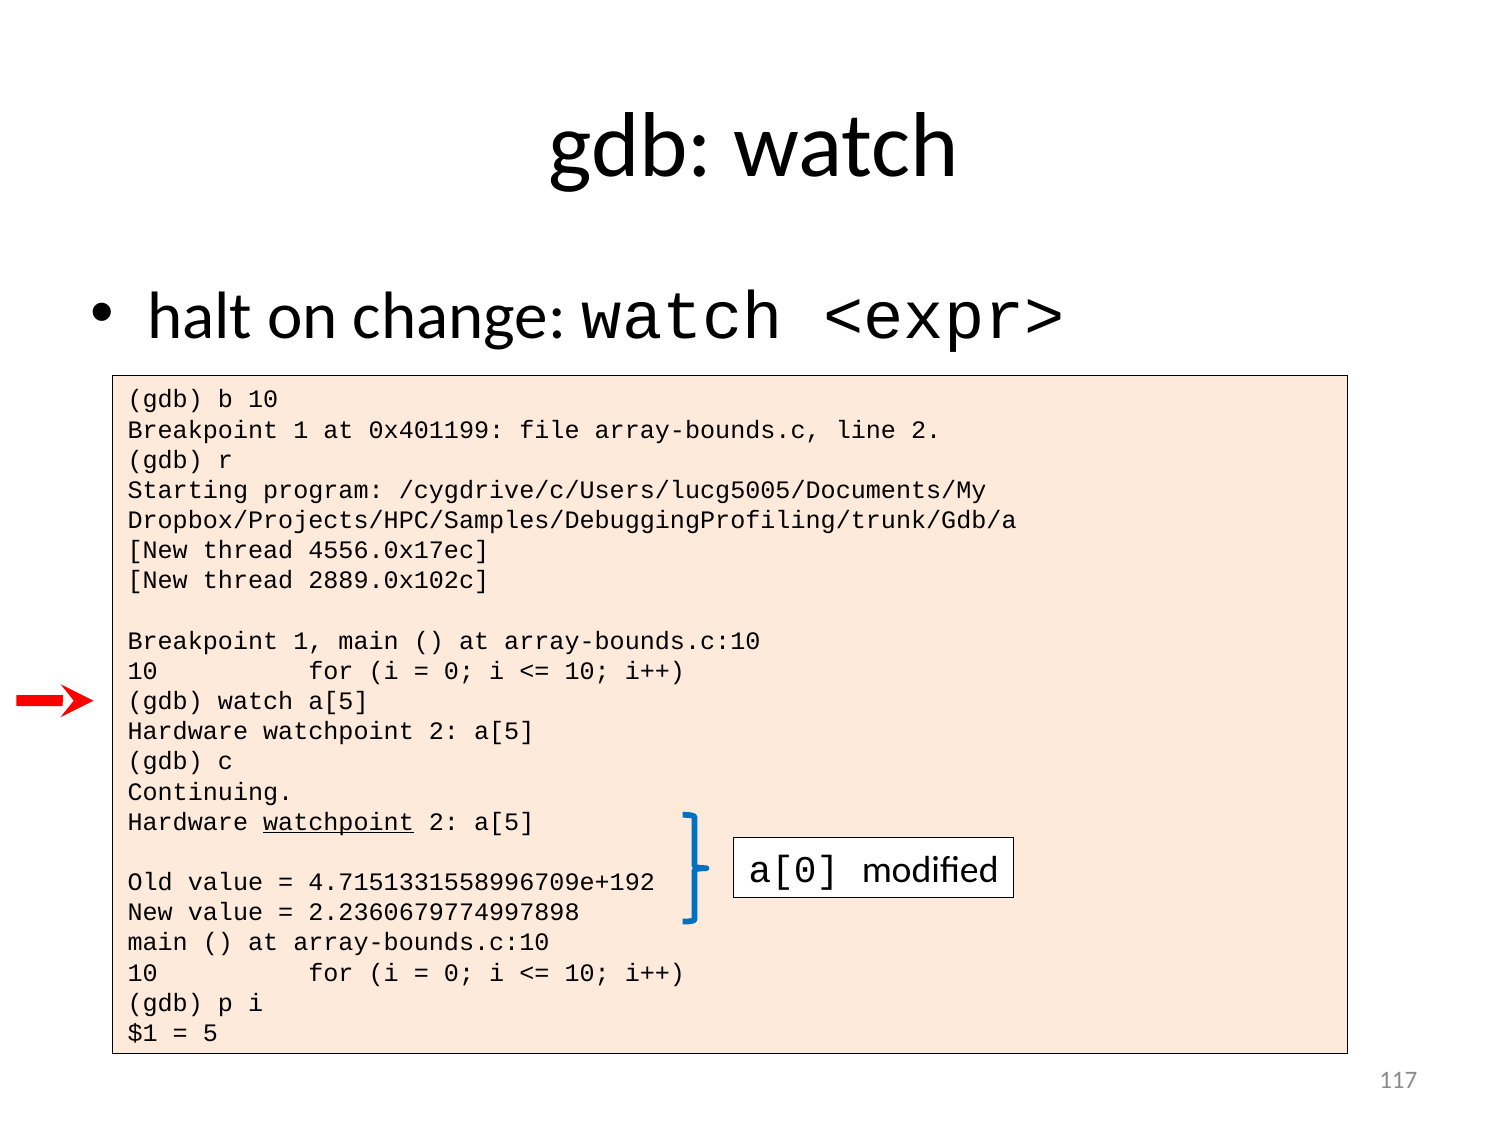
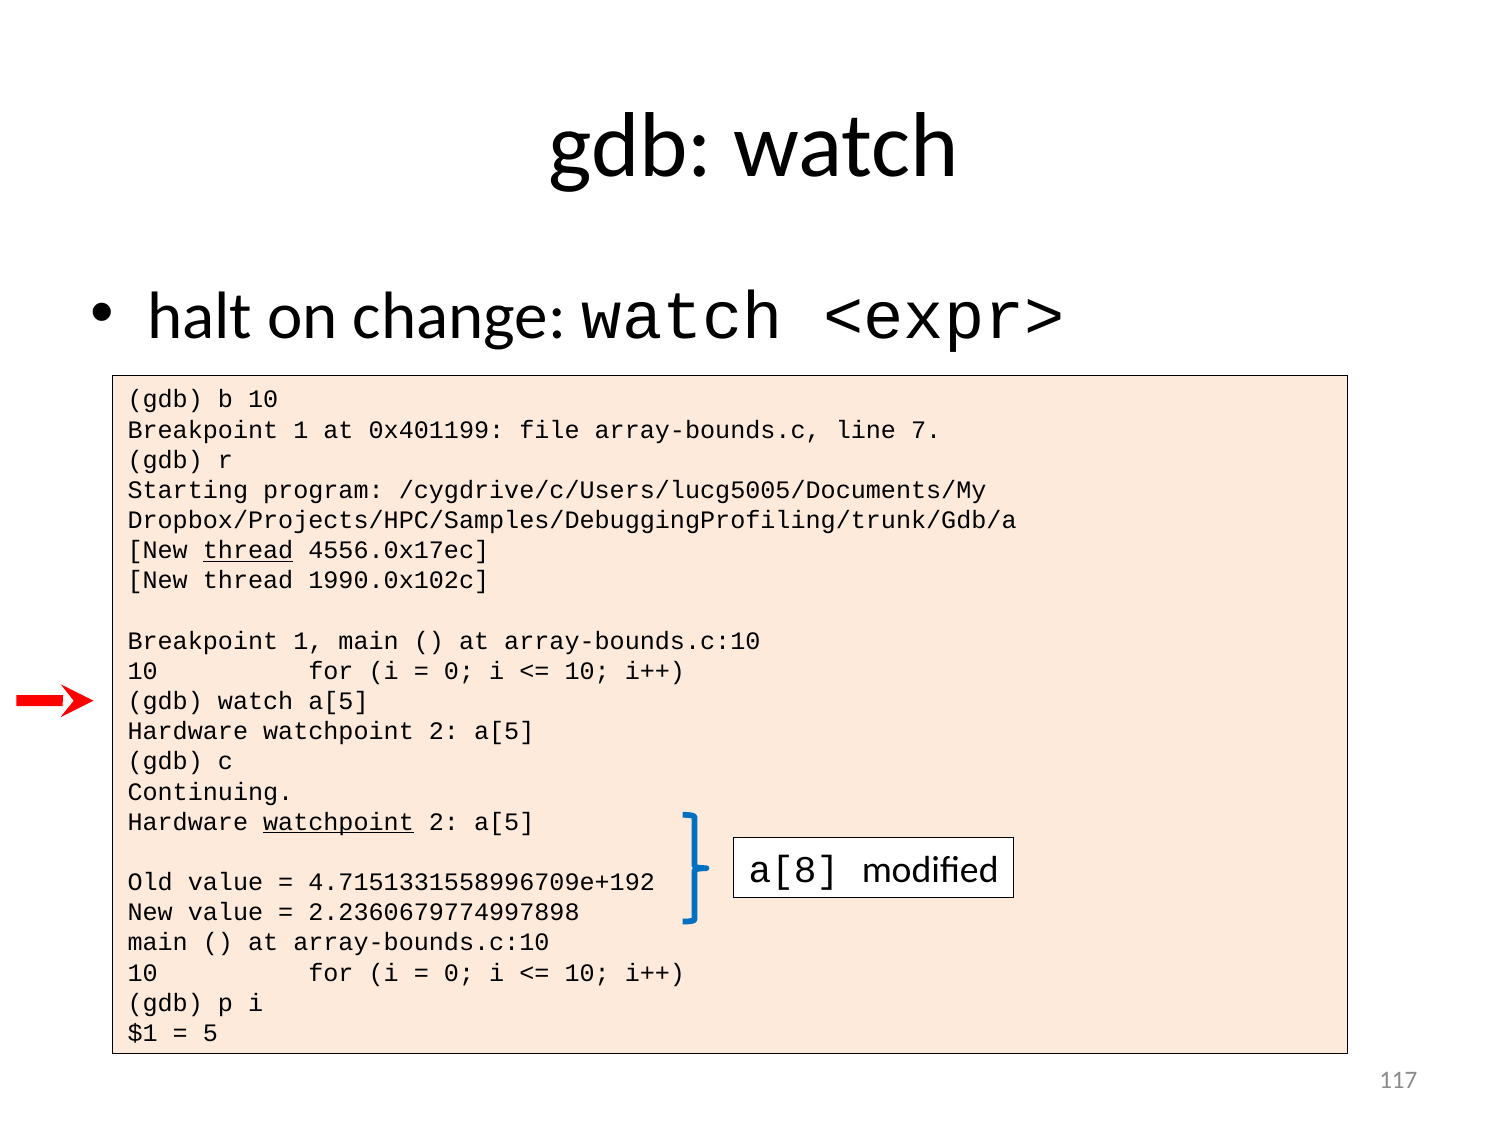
line 2: 2 -> 7 (926, 430)
thread underline: none -> present (248, 551)
2889.0x102c: 2889.0x102c -> 1990.0x102c (399, 581)
a[0: a[0 -> a[8 (794, 870)
